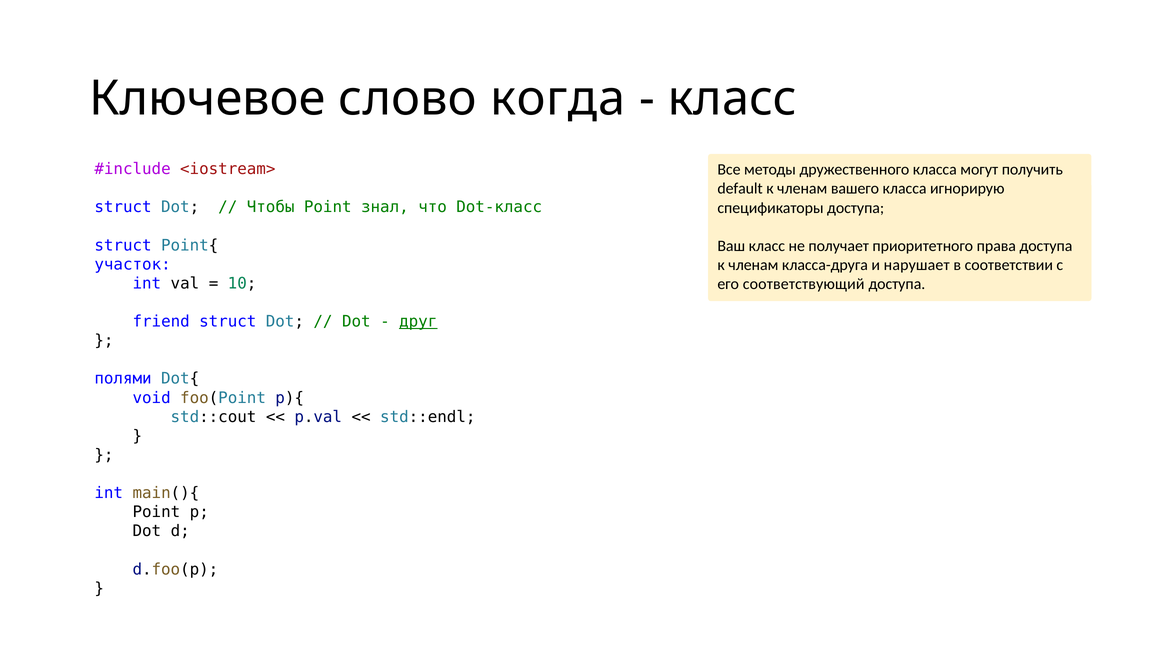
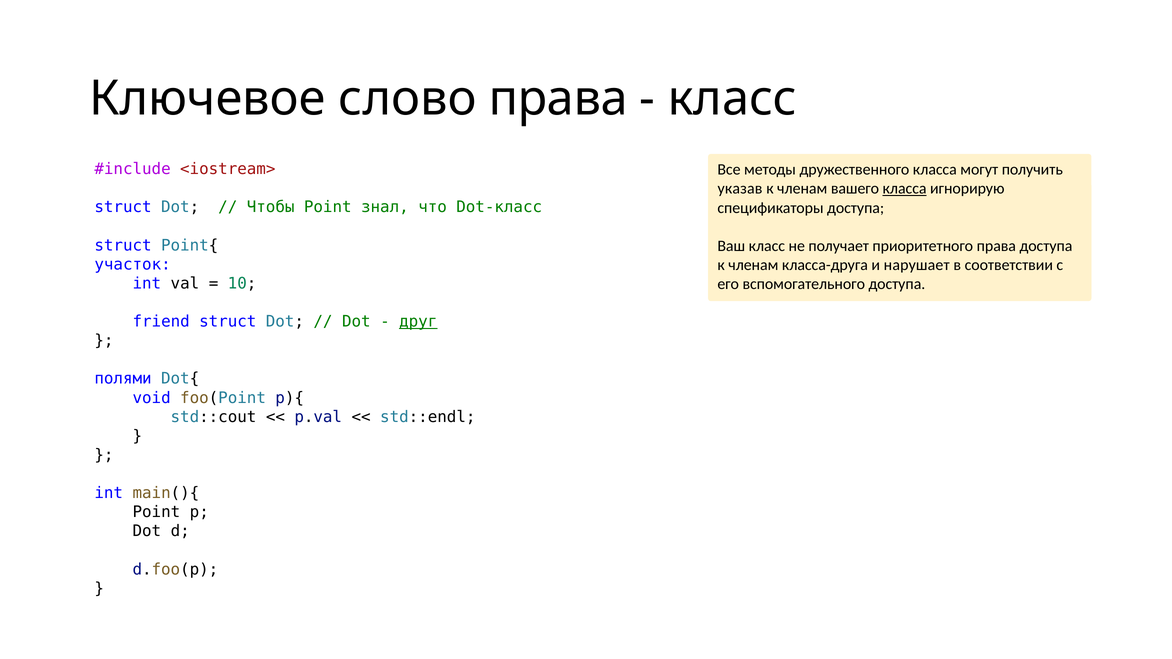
слово когда: когда -> права (558, 98)
default: default -> указав (740, 189)
класса underline: none -> present (905, 189)
соответствующий: соответствующий -> вспомогательного (804, 284)
